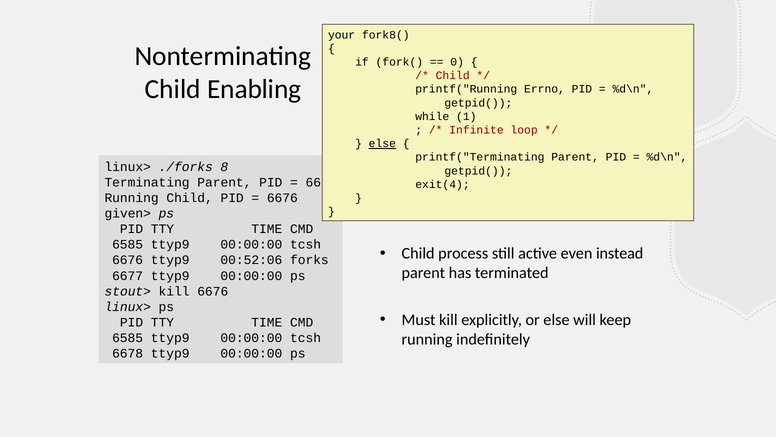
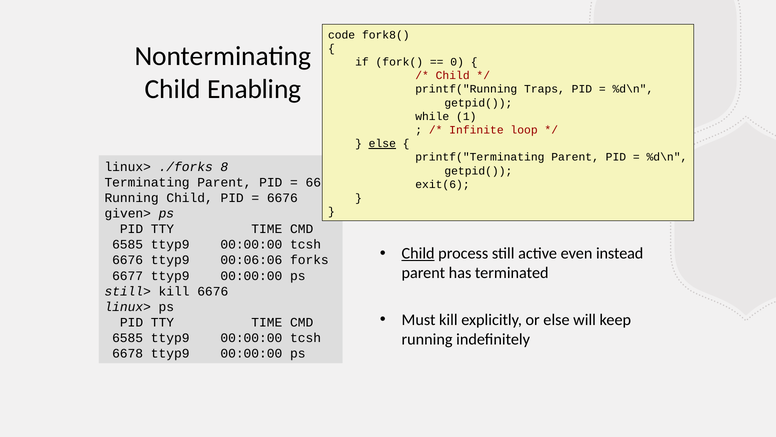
your: your -> code (342, 35)
Errno: Errno -> Traps (545, 89)
exit(4: exit(4 -> exit(6 (442, 184)
Child underline: none -> present (418, 253)
00:52:06: 00:52:06 -> 00:06:06 (251, 260)
stout>: stout> -> still> (128, 291)
